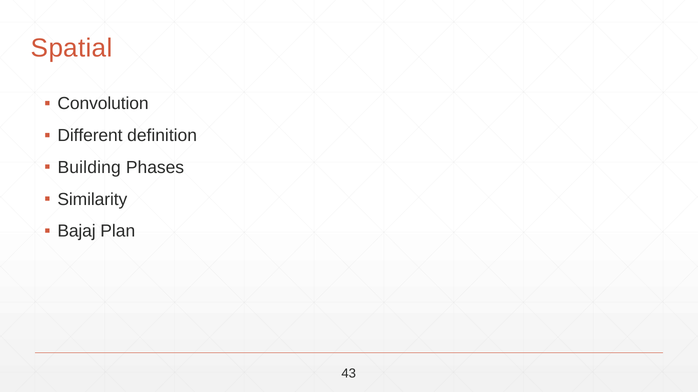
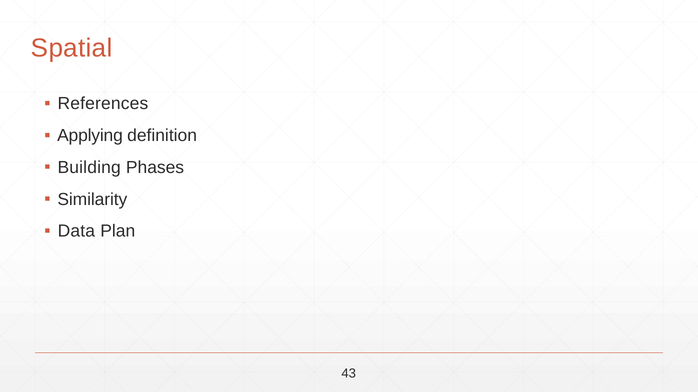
Convolution: Convolution -> References (103, 104)
Different: Different -> Applying (90, 136)
Bajaj: Bajaj -> Data (76, 232)
